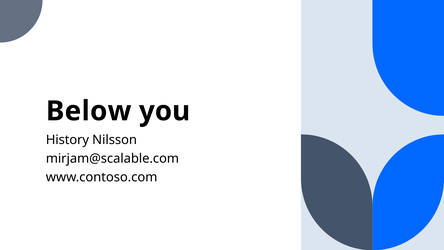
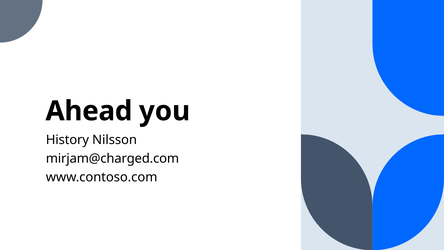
Below: Below -> Ahead (89, 111)
mirjam@scalable.com: mirjam@scalable.com -> mirjam@charged.com (112, 158)
